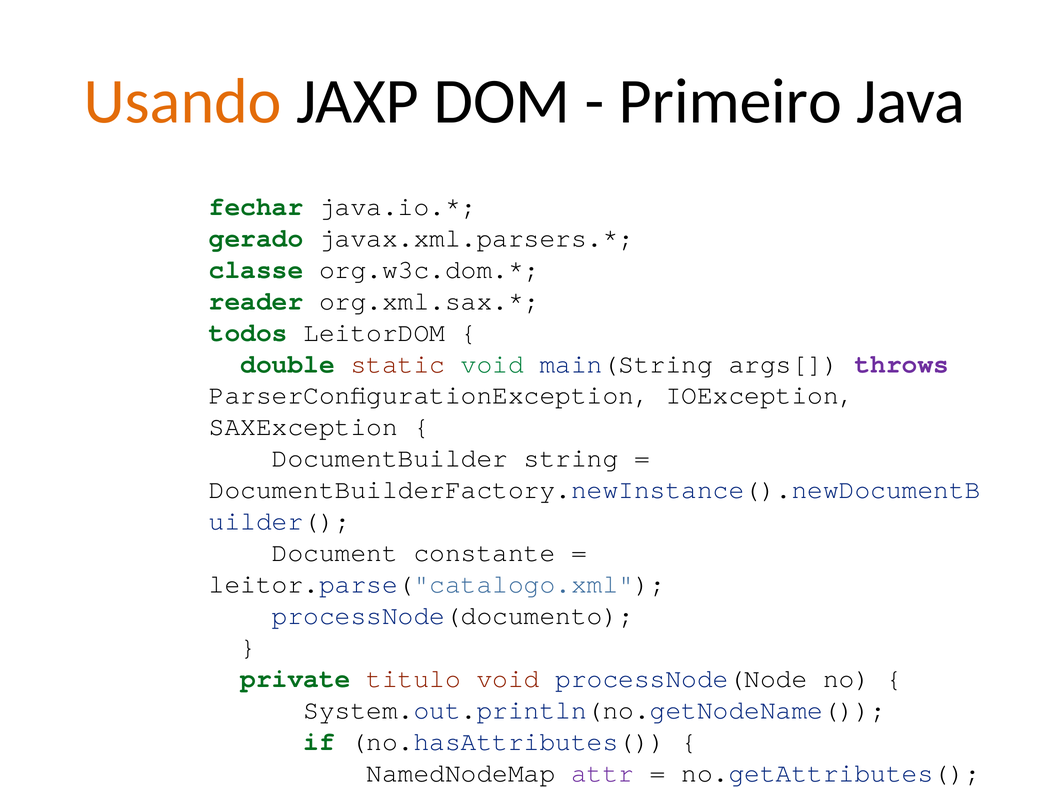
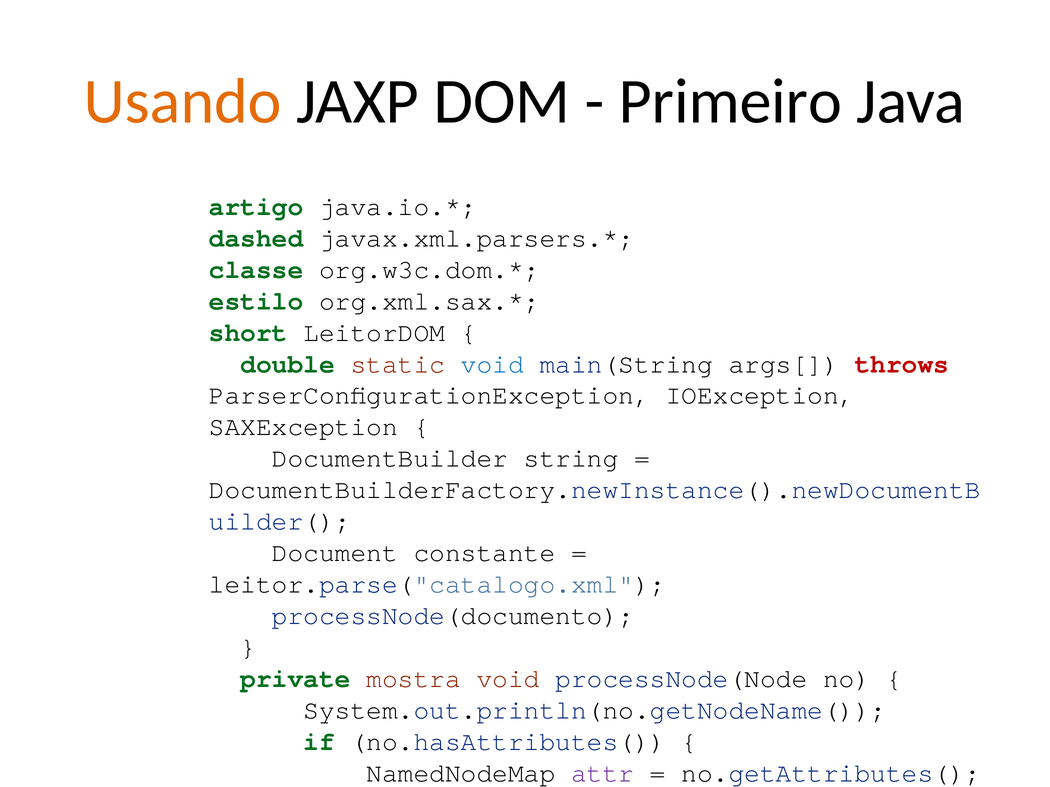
fechar: fechar -> artigo (256, 207)
gerado: gerado -> dashed (256, 238)
reader: reader -> estilo (256, 301)
todos: todos -> short (248, 333)
void colour: green -> blue (492, 364)
throws colour: purple -> red (902, 364)
titulo: titulo -> mostra (414, 679)
